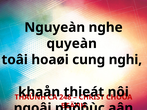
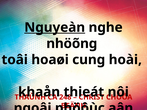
Nguyeàn underline: none -> present (55, 27)
quyeàn: quyeàn -> nhöõng (72, 44)
nghi: nghi -> hoài (125, 60)
